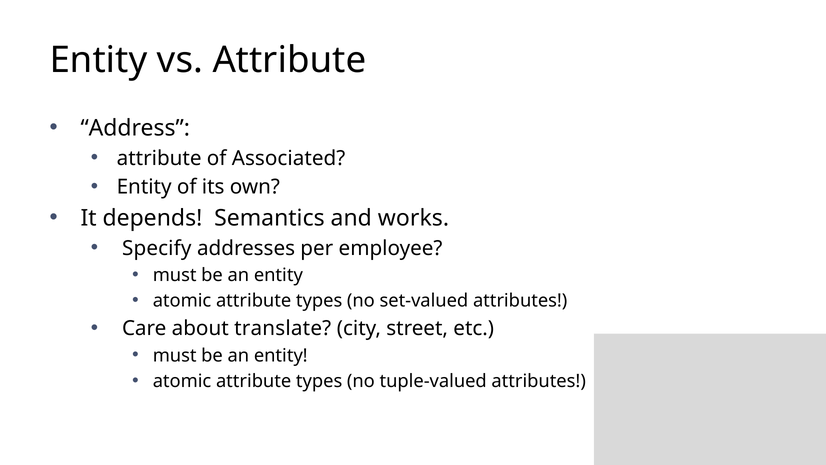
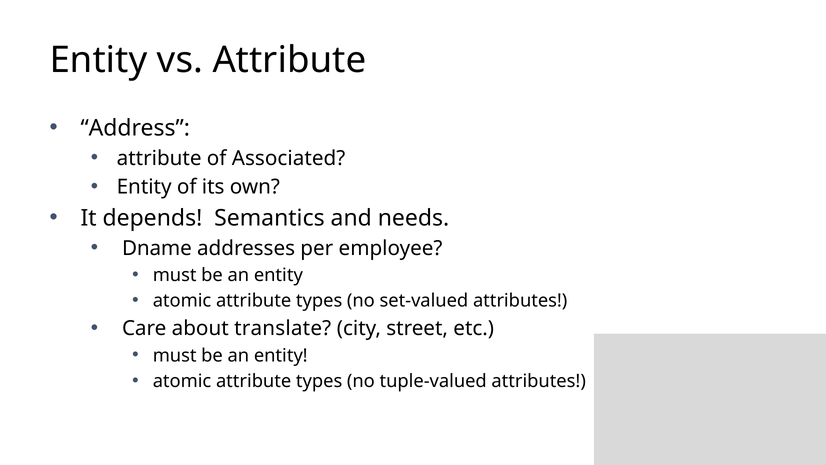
works: works -> needs (413, 218)
Specify: Specify -> Dname (157, 248)
